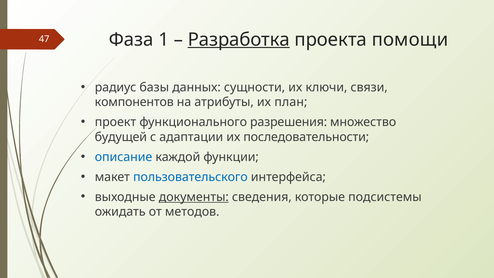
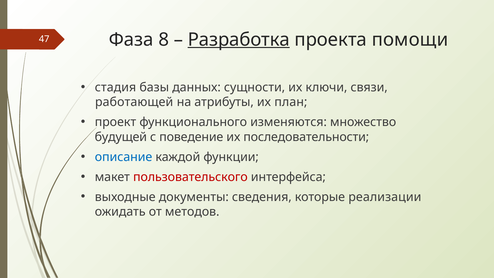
1: 1 -> 8 (164, 40)
радиус: радиус -> стадия (115, 87)
компонентов: компонентов -> работающей (134, 102)
разрешения: разрешения -> изменяются (289, 122)
адаптации: адаптации -> поведение (191, 137)
пользовательского colour: blue -> red (190, 177)
документы underline: present -> none (194, 197)
подсистемы: подсистемы -> реализации (385, 197)
